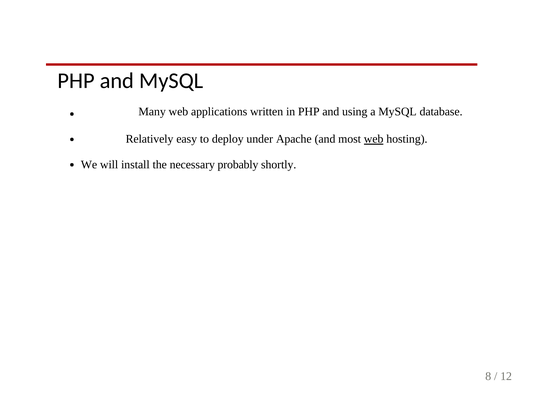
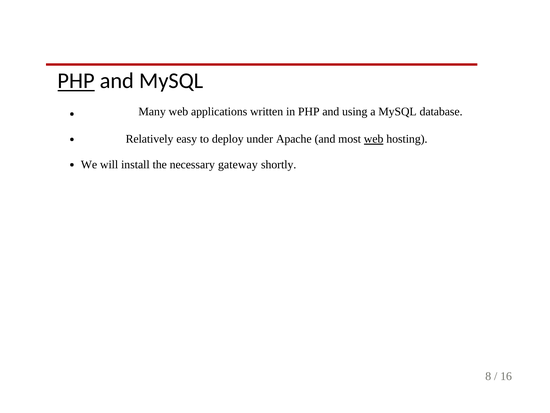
PHP underline: none -> present (76, 81)
probably: probably -> gateway (238, 164)
12: 12 -> 16 (506, 376)
